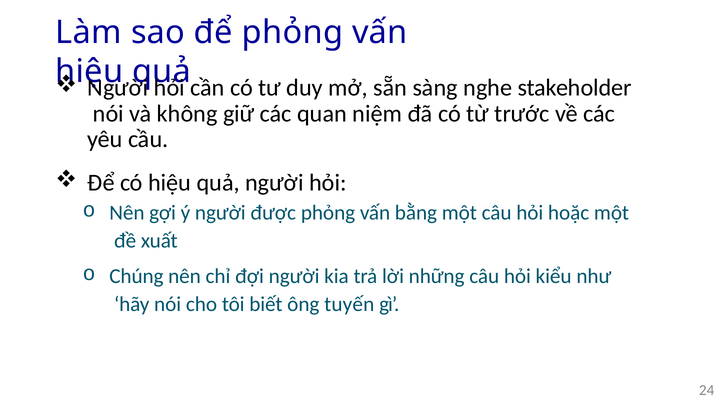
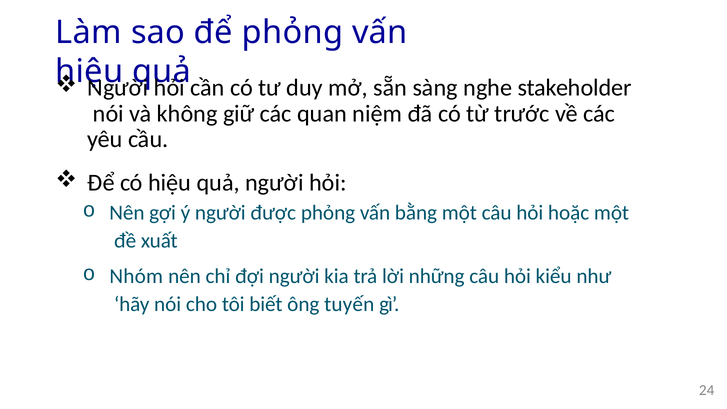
Chúng: Chúng -> Nhóm (136, 276)
